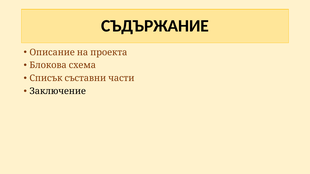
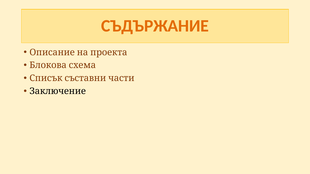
СЪДЪРЖАНИЕ colour: black -> orange (155, 26)
